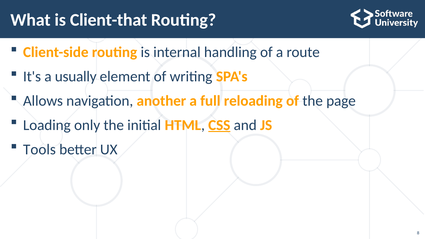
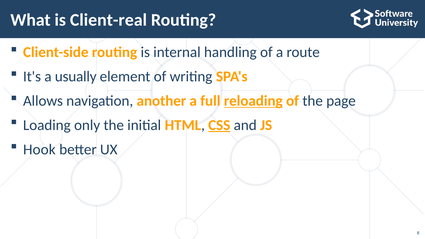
Client-that: Client-that -> Client-real (108, 20)
reloading underline: none -> present (253, 101)
Tools: Tools -> Hook (39, 149)
